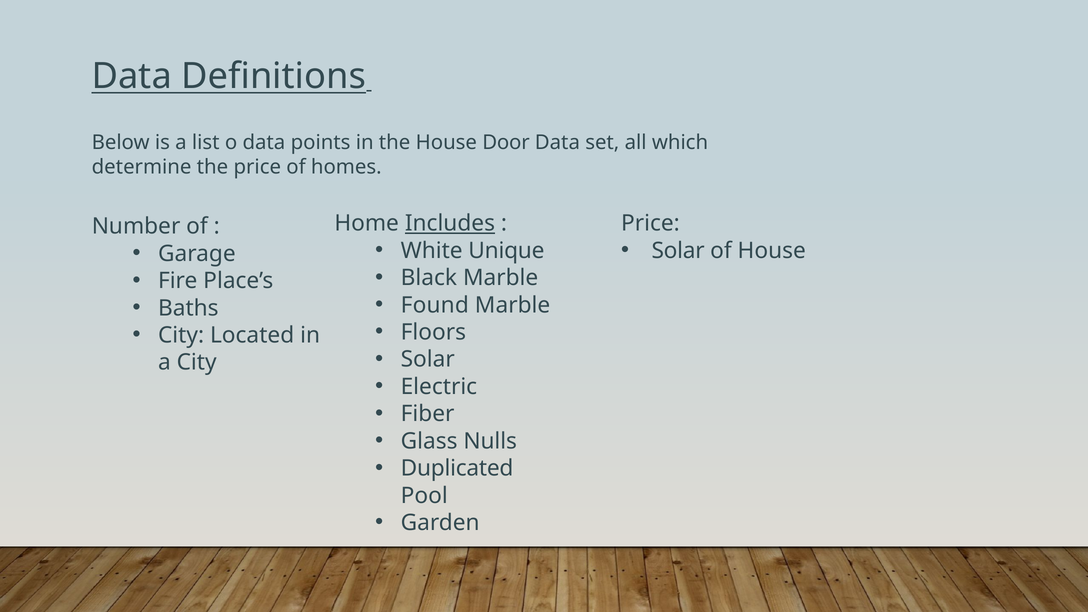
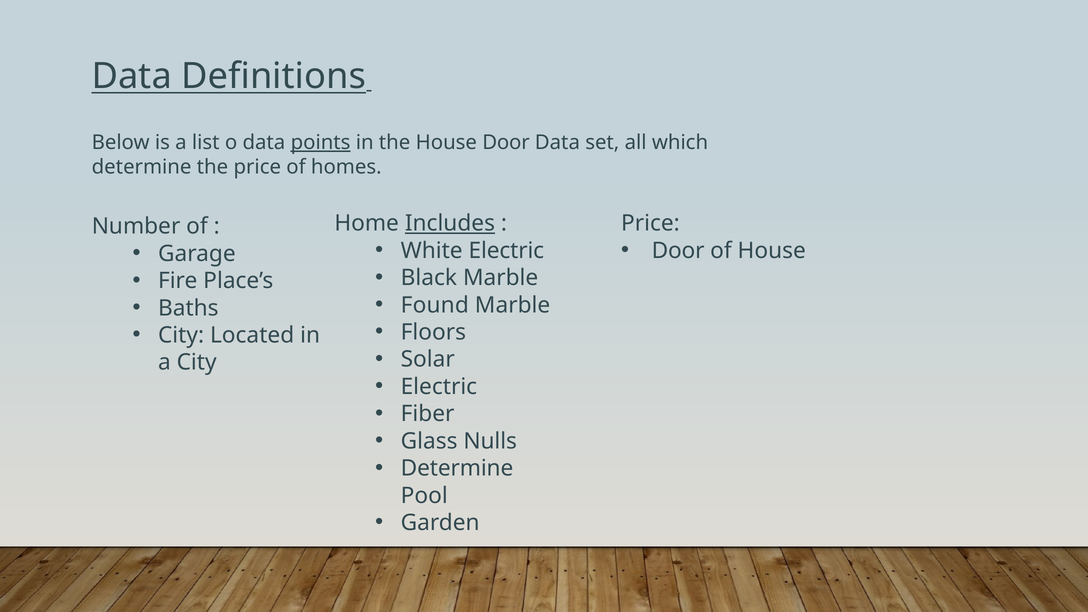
points underline: none -> present (321, 143)
White Unique: Unique -> Electric (506, 251)
Solar: Solar -> Door (678, 251)
Duplicated: Duplicated -> Determine (457, 468)
